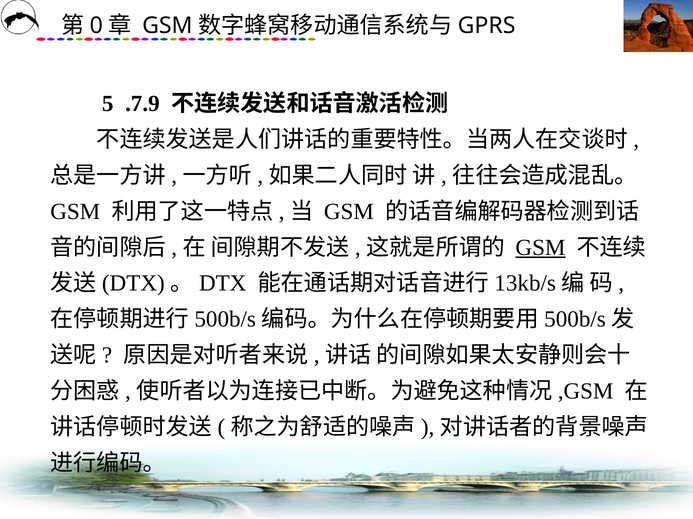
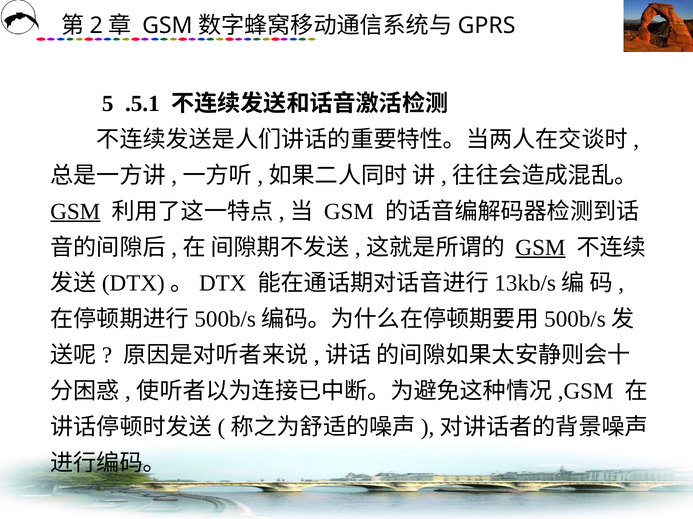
0: 0 -> 2 (96, 25)
.7.9: .7.9 -> .5.1 (142, 104)
GSM underline: none -> present (75, 212)
